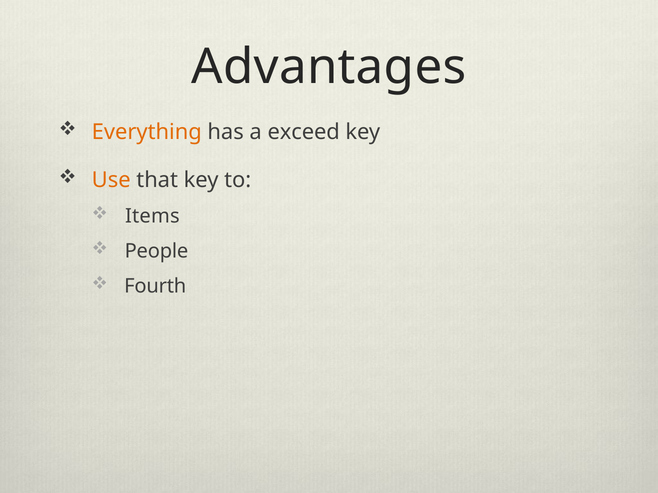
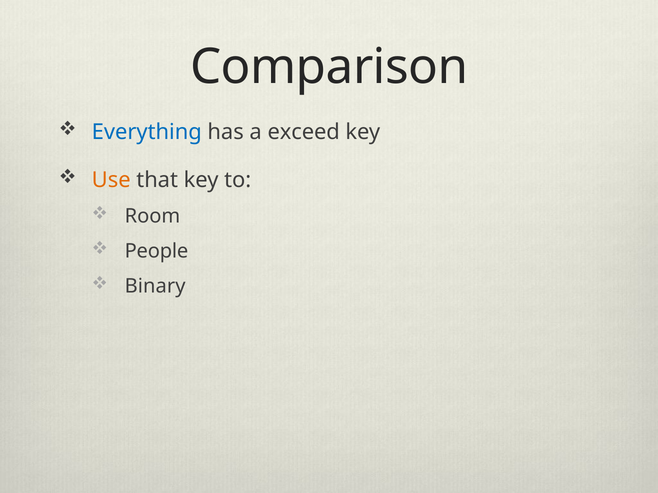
Advantages: Advantages -> Comparison (329, 67)
Everything colour: orange -> blue (147, 132)
Items: Items -> Room (152, 216)
Fourth: Fourth -> Binary (155, 287)
